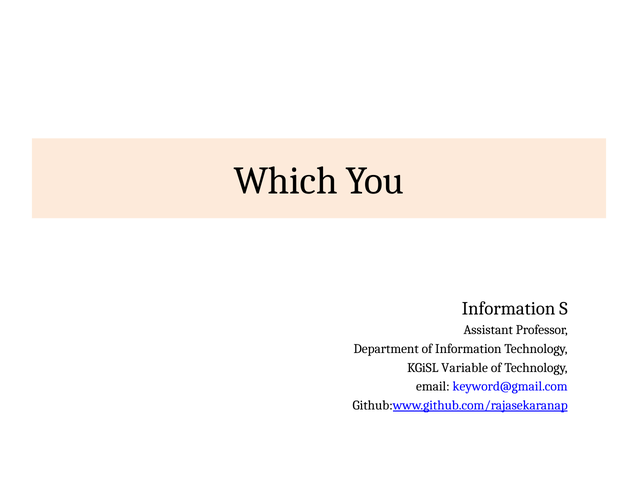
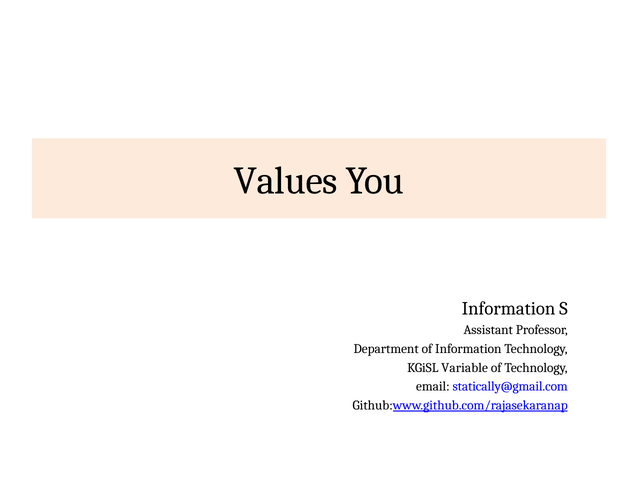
Which: Which -> Values (286, 181)
keyword@gmail.com: keyword@gmail.com -> statically@gmail.com (510, 386)
